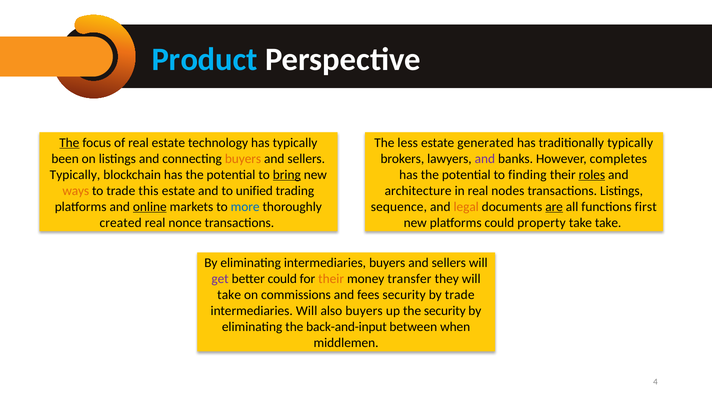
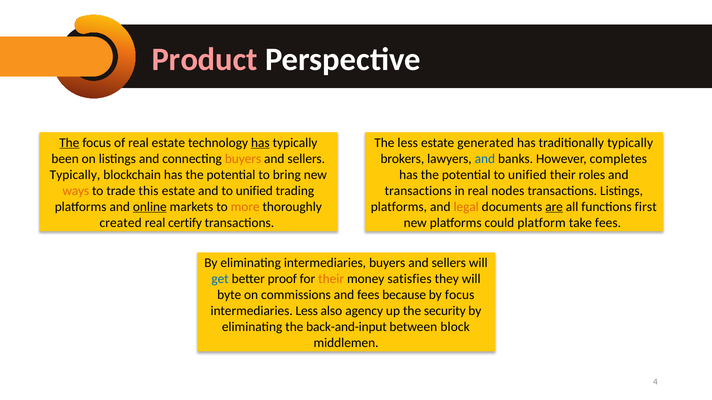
Product colour: light blue -> pink (205, 60)
has underline: none -> present (260, 143)
and colour: purple -> blue (485, 159)
bring underline: present -> none (287, 175)
potential to finding: finding -> unified (527, 175)
roles underline: present -> none (592, 175)
architecture: architecture -> transactions (418, 191)
more colour: blue -> orange (245, 207)
sequence: sequence -> platforms (399, 207)
nonce: nonce -> certify (185, 223)
property: property -> platform (542, 223)
take take: take -> fees (608, 223)
get colour: purple -> blue (220, 279)
better could: could -> proof (282, 279)
transfer: transfer -> satisfies (410, 279)
take: take -> byte (229, 295)
fees security: security -> because (404, 295)
by trade: trade -> focus (460, 295)
intermediaries Will: Will -> Less (307, 311)
also buyers: buyers -> agency (364, 311)
when: when -> block (455, 327)
